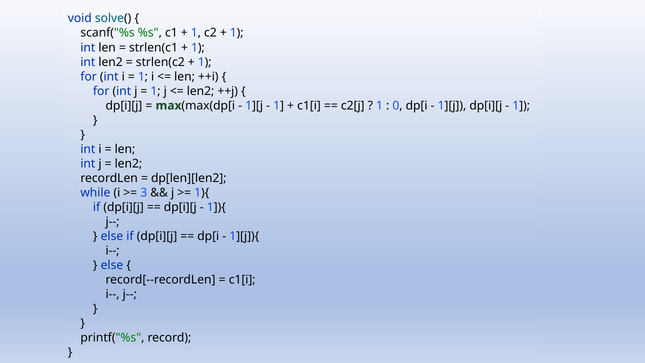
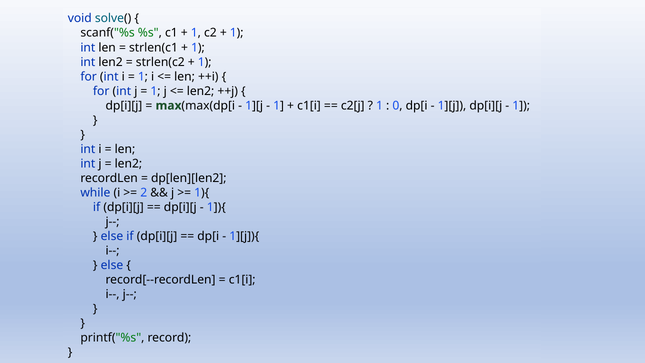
3: 3 -> 2 (144, 193)
